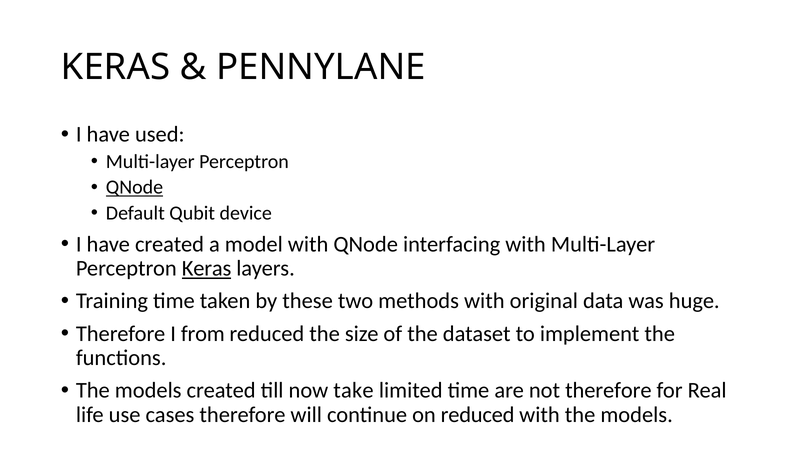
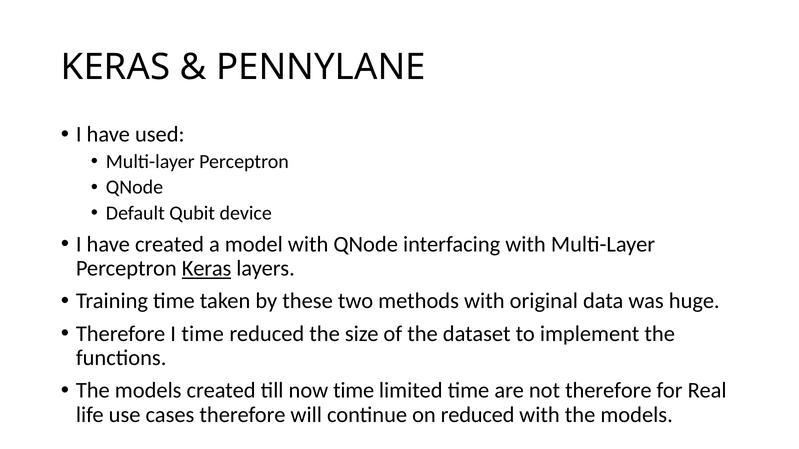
QNode underline: present -> none (134, 187)
I from: from -> time (203, 334)
now take: take -> time (354, 391)
